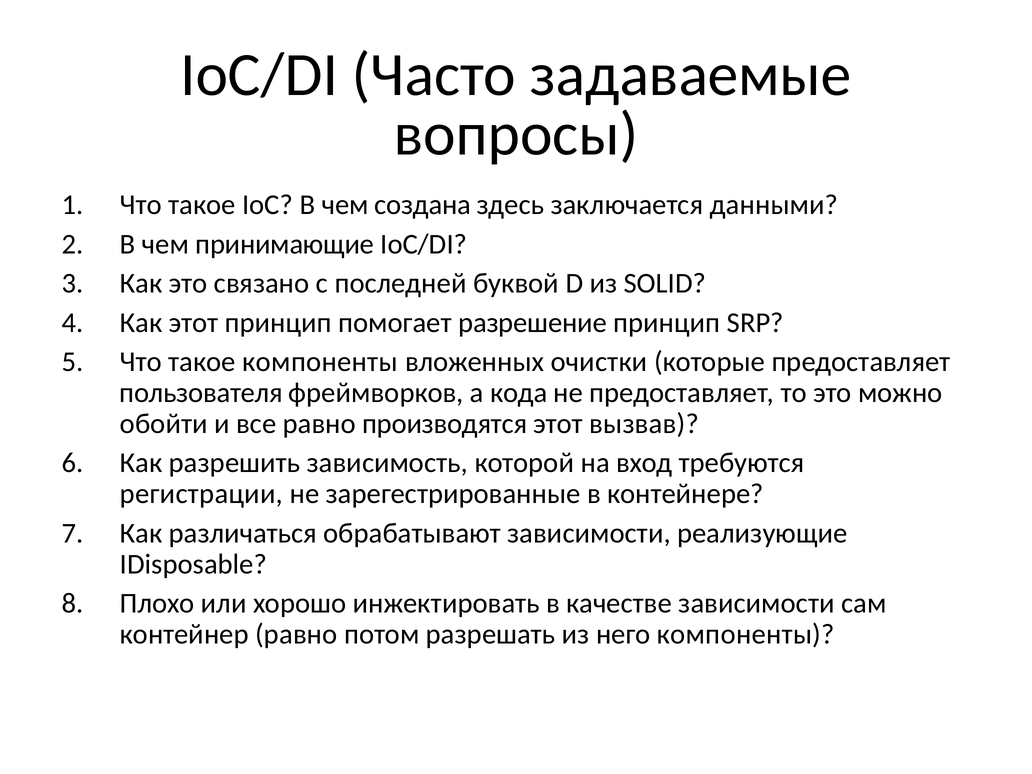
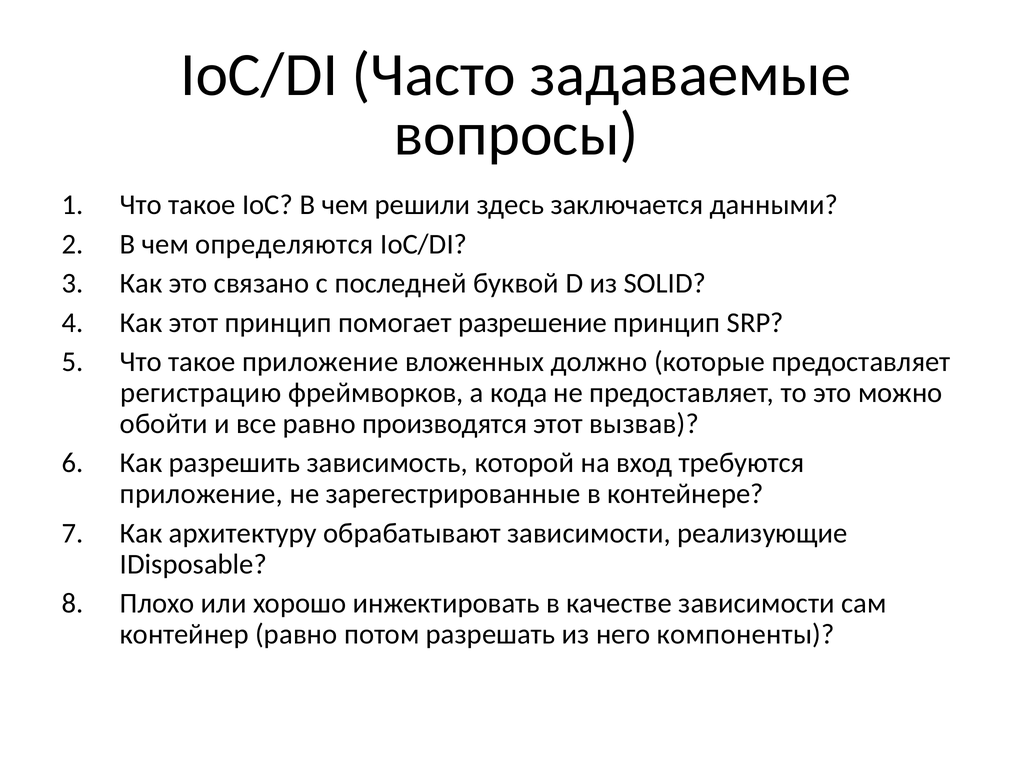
создана: создана -> решили (423, 205)
принимающие: принимающие -> определяются (285, 244)
такое компоненты: компоненты -> приложение (320, 362)
очистки: очистки -> должно (599, 362)
пользователя: пользователя -> регистрацию (201, 393)
регистрации: регистрации -> приложение (202, 494)
различаться: различаться -> архитектуру (243, 533)
